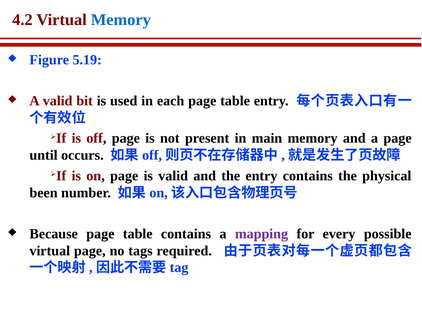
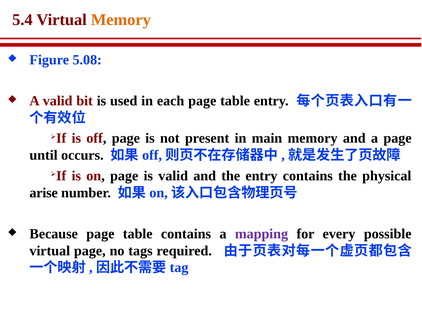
4.2: 4.2 -> 5.4 (22, 20)
Memory colour: blue -> orange (121, 20)
5.19: 5.19 -> 5.08 (87, 60)
been: been -> arise (44, 193)
